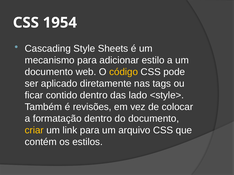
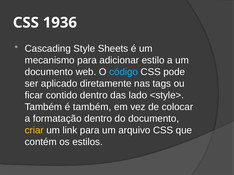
1954: 1954 -> 1936 (60, 23)
código colour: yellow -> light blue (124, 72)
é revisões: revisões -> também (92, 107)
